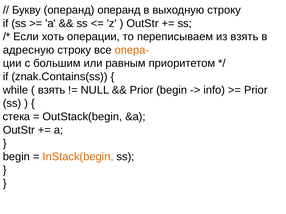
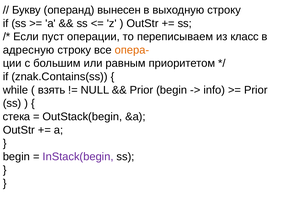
операнд операнд: операнд -> вынесен (119, 10)
хоть: хоть -> пуст (53, 37)
из взять: взять -> класс (245, 37)
InStack(begin colour: orange -> purple (78, 157)
